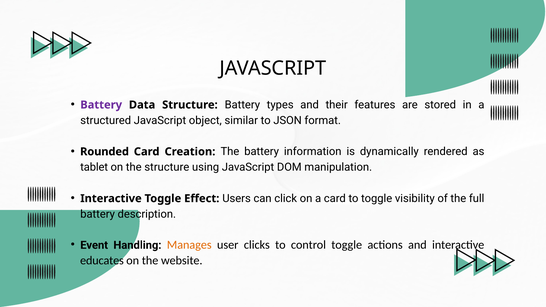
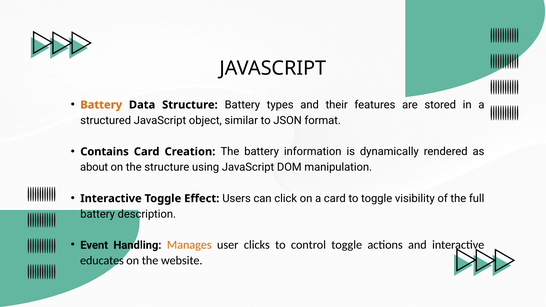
Battery colour: purple -> orange (101, 105)
Rounded: Rounded -> Contains (105, 152)
tablet: tablet -> about (94, 167)
